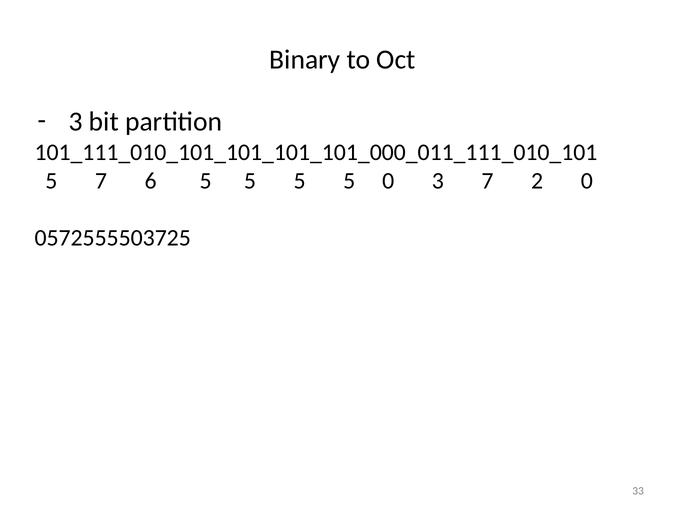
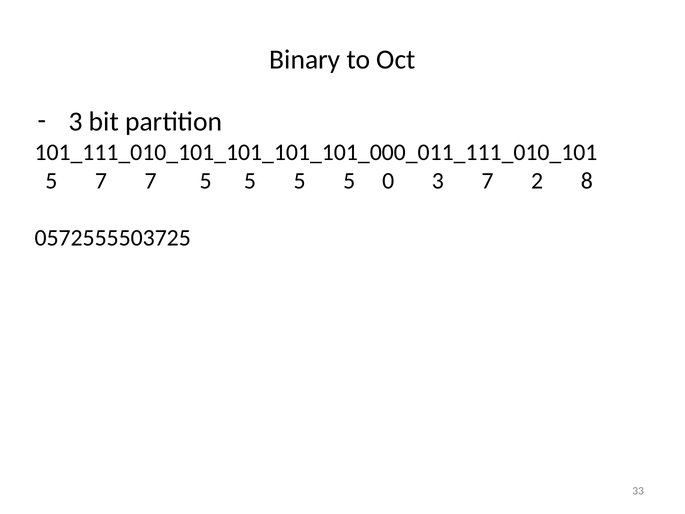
7 6: 6 -> 7 (151, 181)
2 0: 0 -> 8 (587, 181)
